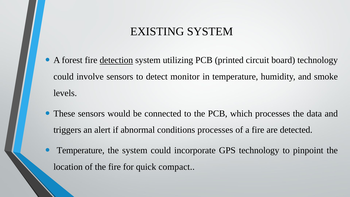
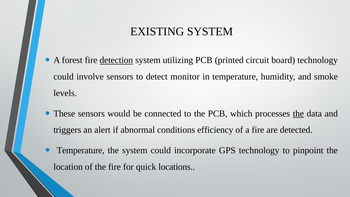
the underline: none -> present (298, 113)
conditions processes: processes -> efficiency (215, 130)
compact: compact -> locations (177, 167)
